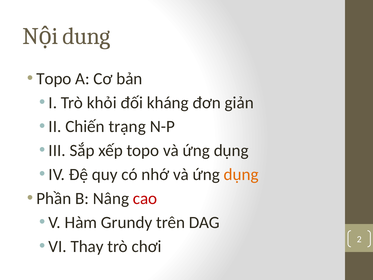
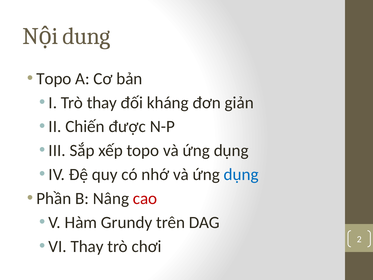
Trò khỏi: khỏi -> thay (102, 103)
trạng: trạng -> được (127, 126)
dụng colour: orange -> blue (241, 174)
